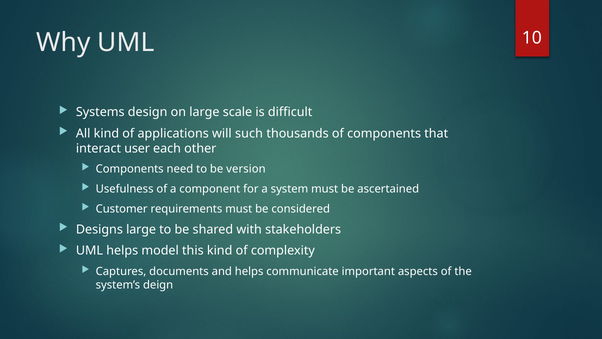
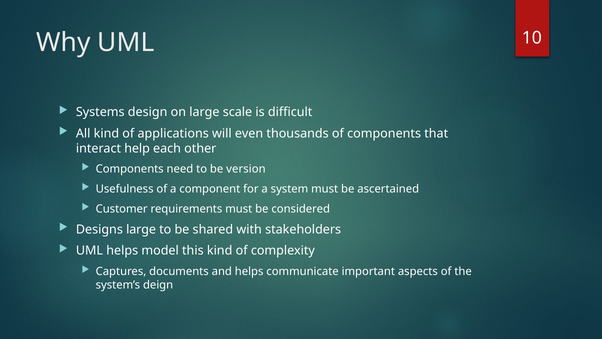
such: such -> even (249, 133)
user: user -> help (137, 148)
